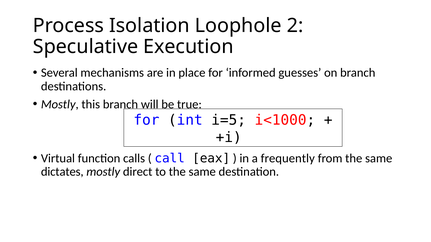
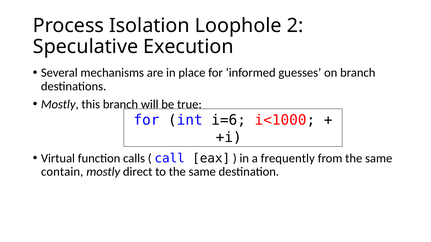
i=5: i=5 -> i=6 (229, 120)
dictates: dictates -> contain (62, 172)
